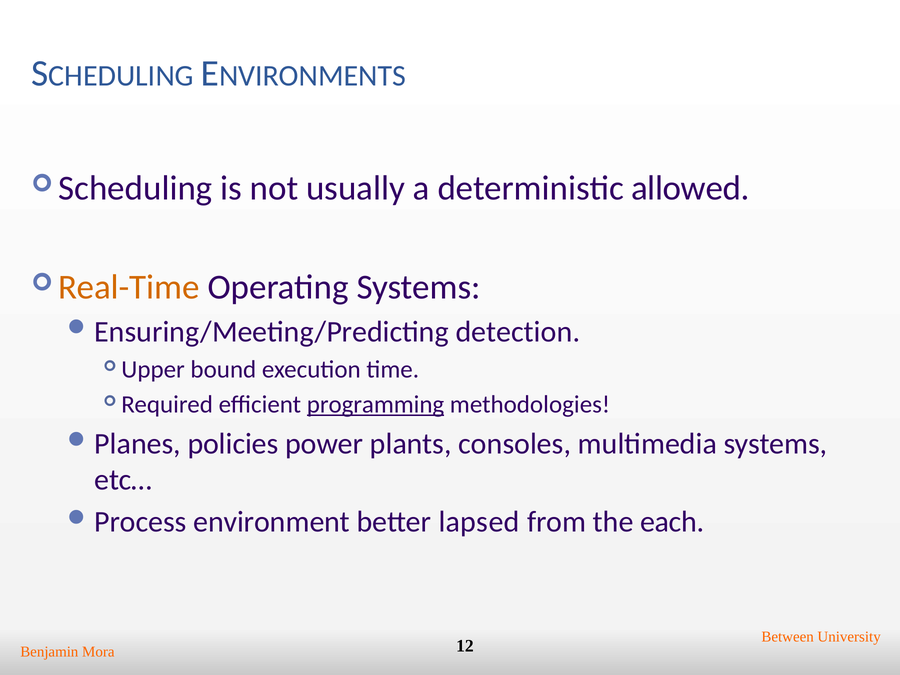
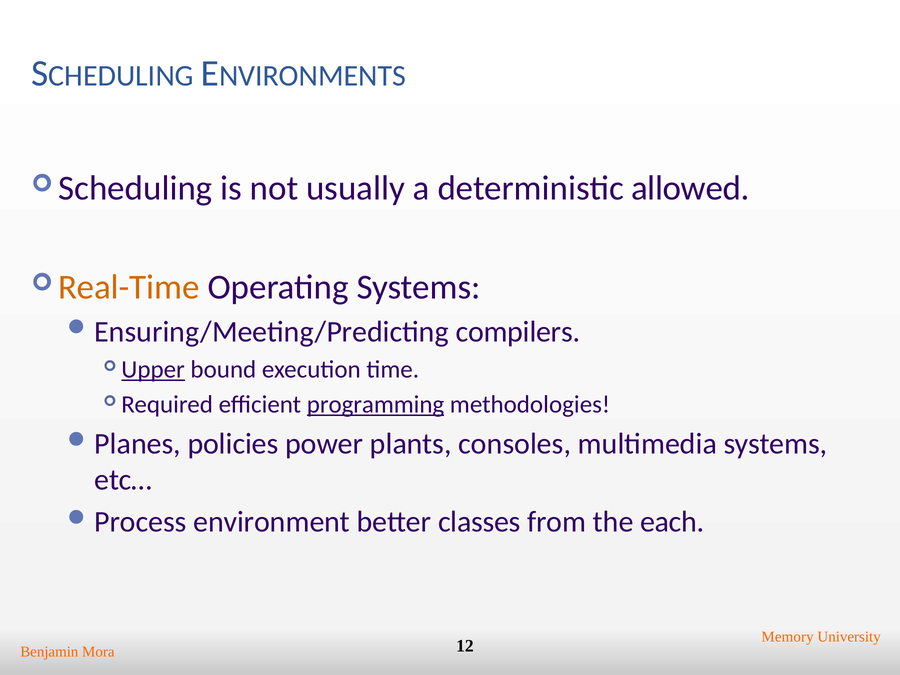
detection: detection -> compilers (518, 332)
Upper underline: none -> present (153, 370)
lapsed: lapsed -> classes (479, 522)
Between: Between -> Memory (788, 637)
